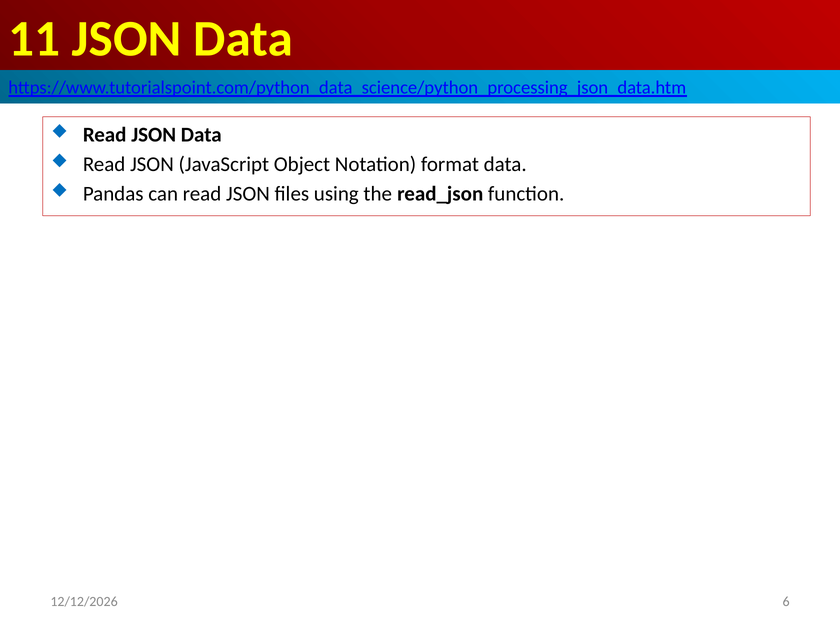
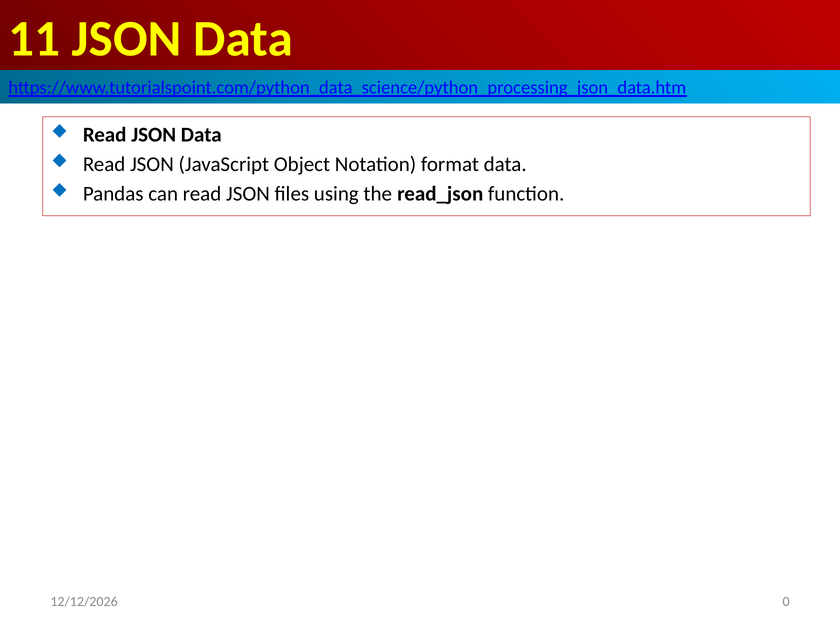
6: 6 -> 0 (786, 602)
